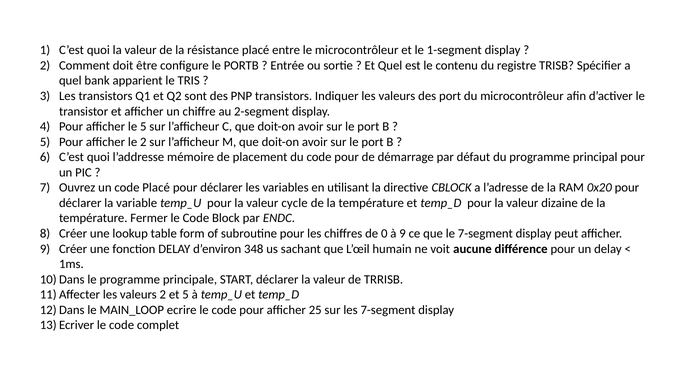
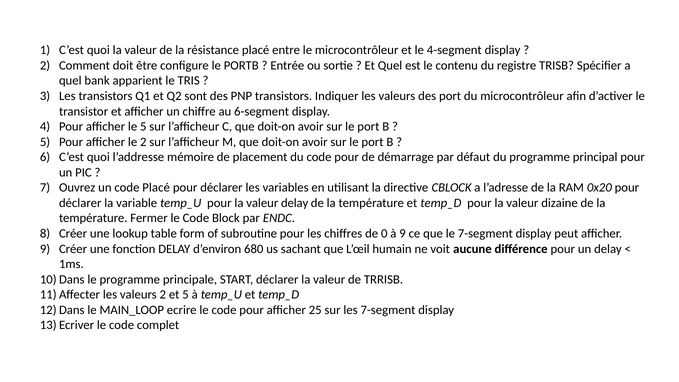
1-segment: 1-segment -> 4-segment (454, 50)
2-segment: 2-segment -> 6-segment (262, 111)
valeur cycle: cycle -> delay (295, 203)
348: 348 -> 680 (254, 249)
